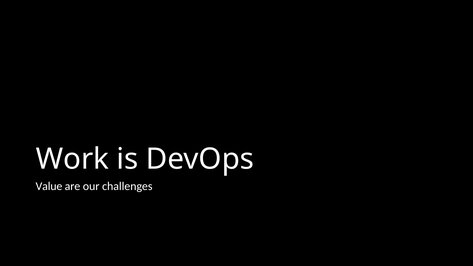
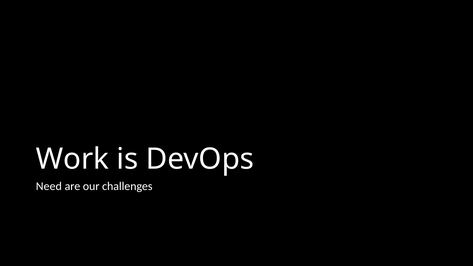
Value: Value -> Need (49, 186)
